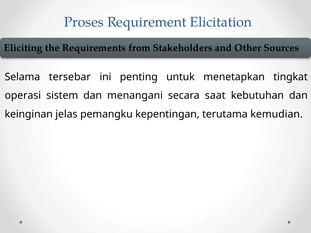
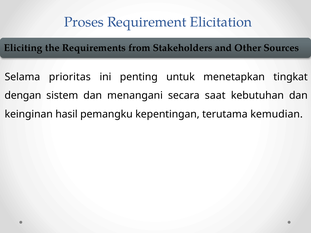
tersebar: tersebar -> prioritas (70, 77)
operasi: operasi -> dengan (23, 96)
jelas: jelas -> hasil (67, 114)
